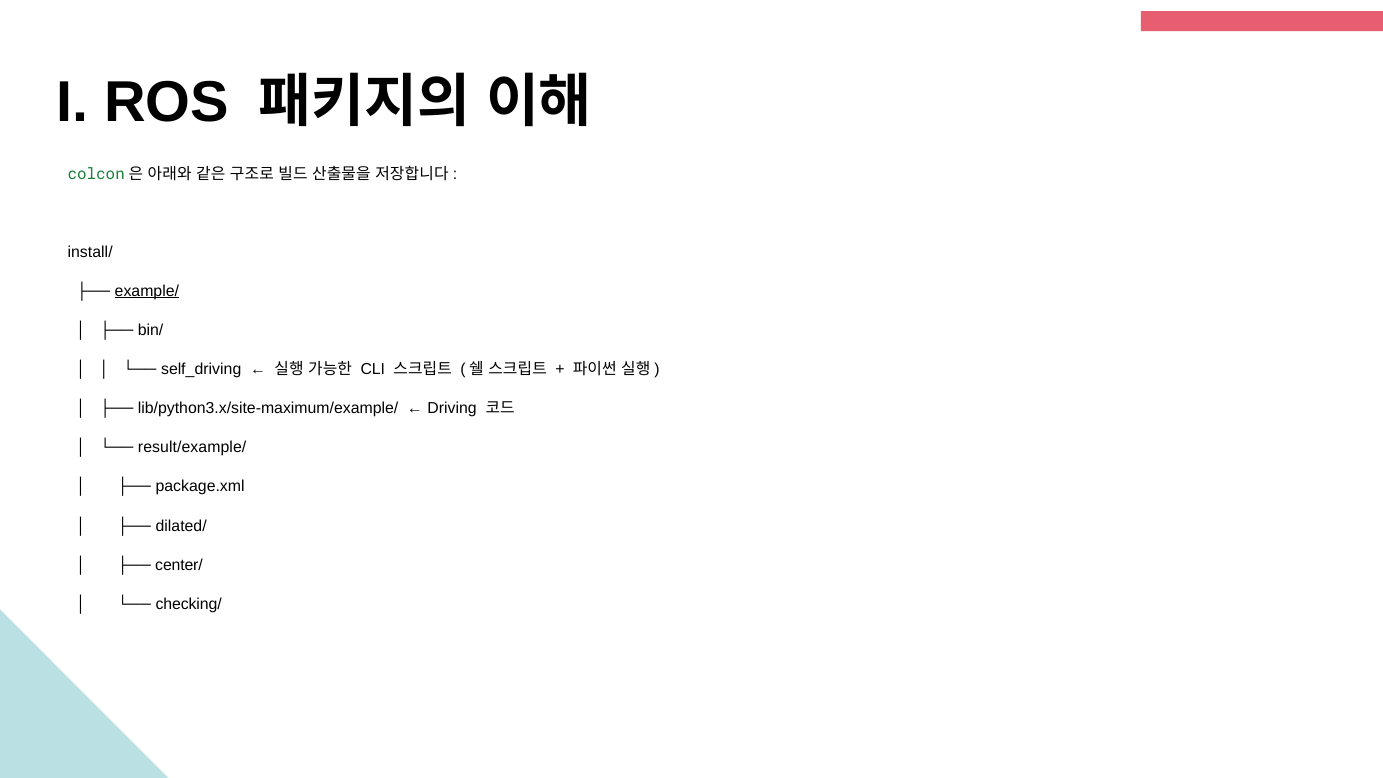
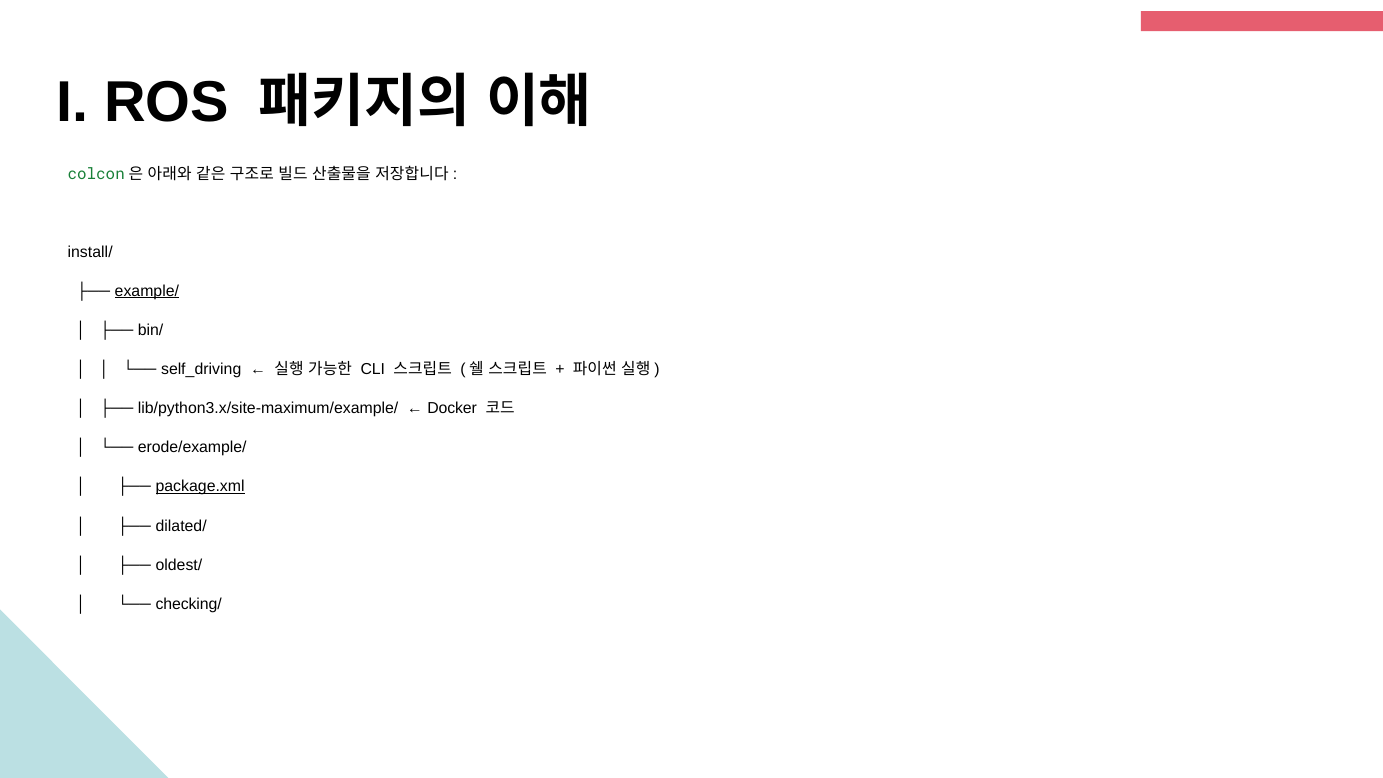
Driving: Driving -> Docker (452, 408)
result/example/: result/example/ -> erode/example/ (192, 448)
package.xml underline: none -> present (200, 487)
center/: center/ -> oldest/ (179, 565)
